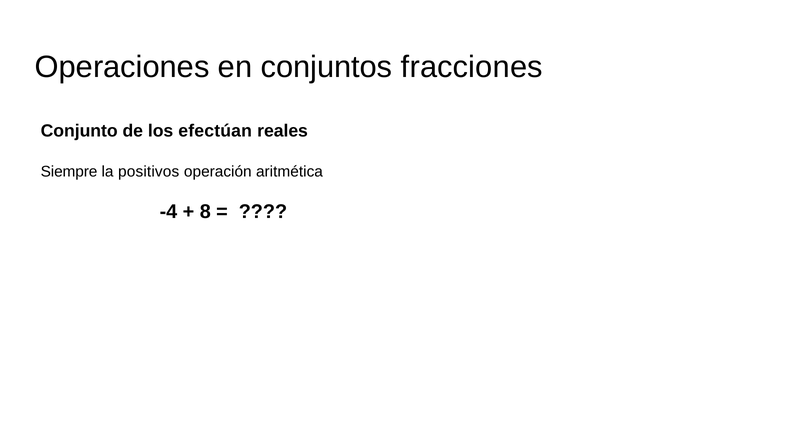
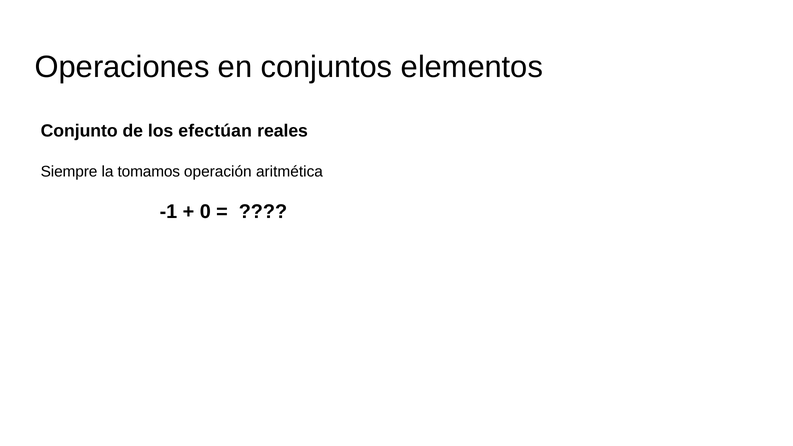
fracciones: fracciones -> elementos (472, 67)
positivos: positivos -> tomamos (149, 172)
-4: -4 -> -1 (168, 212)
8: 8 -> 0 (205, 212)
